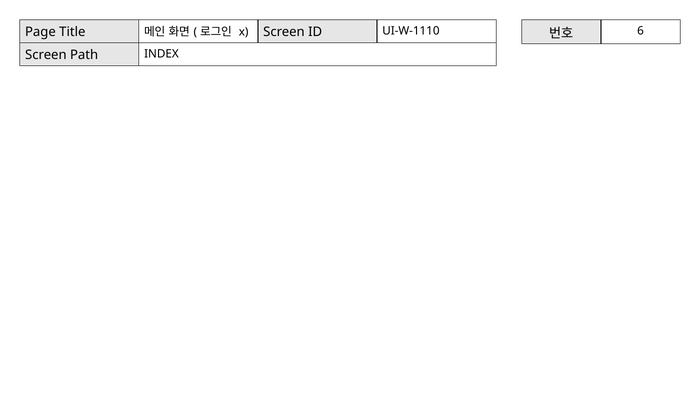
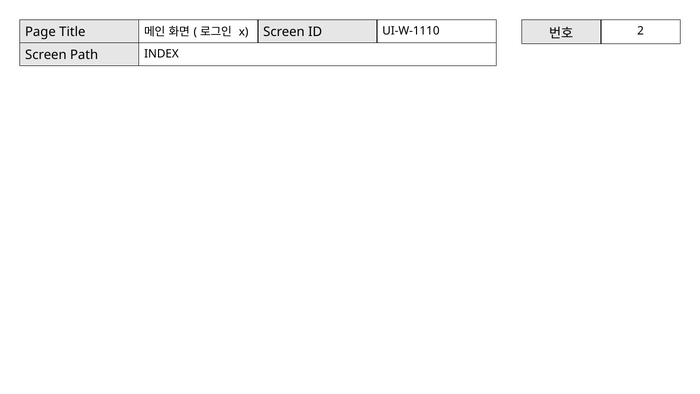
6: 6 -> 2 (641, 31)
